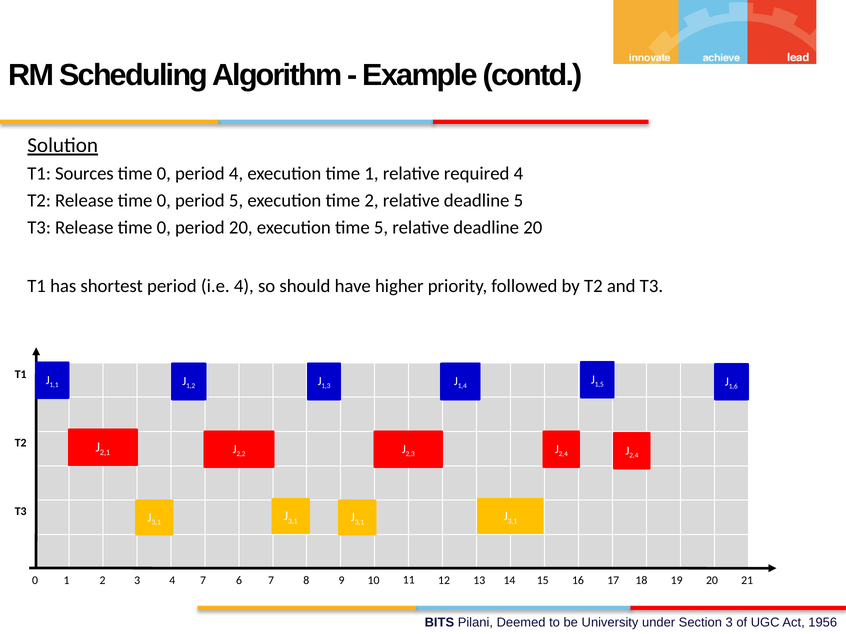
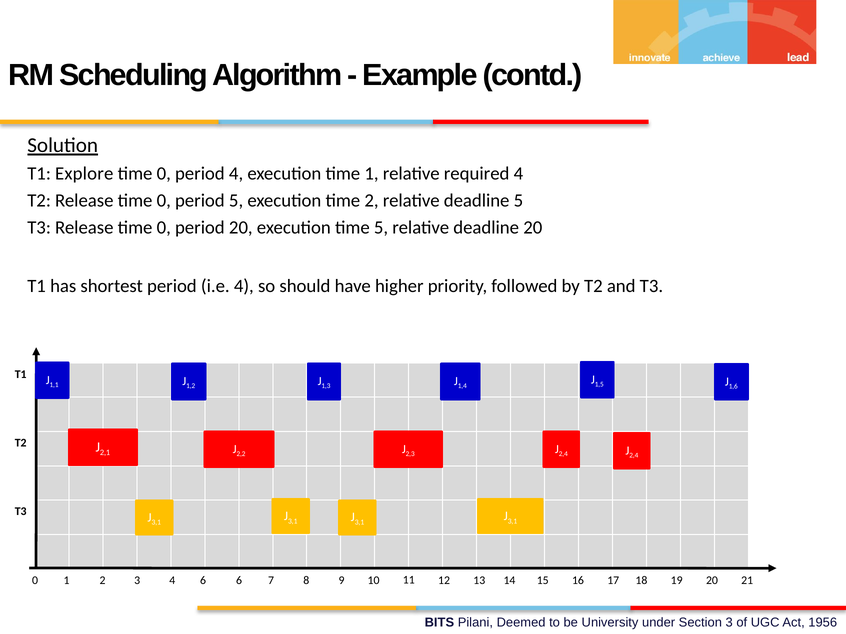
Sources: Sources -> Explore (84, 174)
3 7: 7 -> 6 (203, 581)
